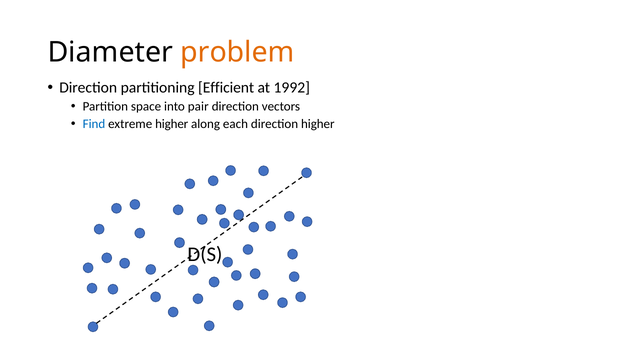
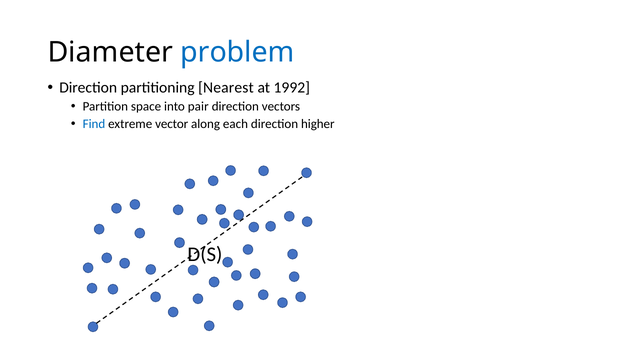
problem colour: orange -> blue (237, 52)
Efficient: Efficient -> Nearest (226, 88)
extreme higher: higher -> vector (172, 124)
